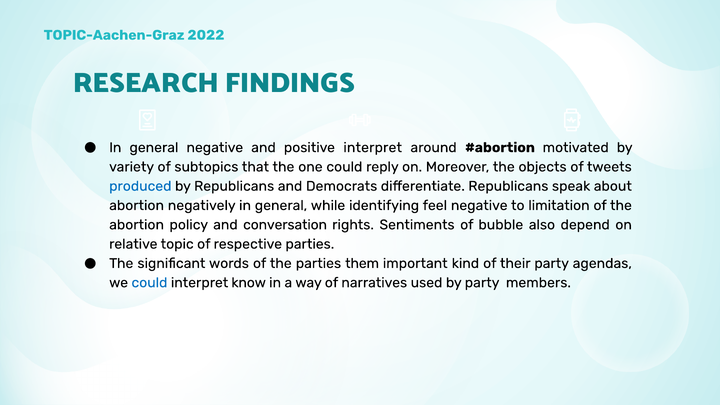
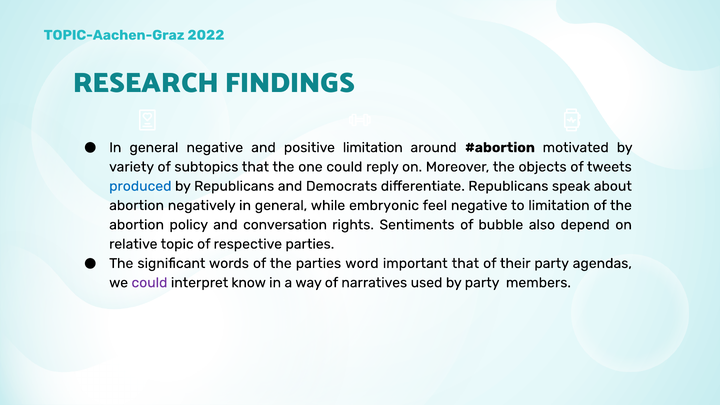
positive interpret: interpret -> limitation (373, 148)
identifying: identifying -> embryonic (384, 205)
them: them -> word (362, 263)
important kind: kind -> that (465, 263)
could colour: blue -> purple (149, 283)
